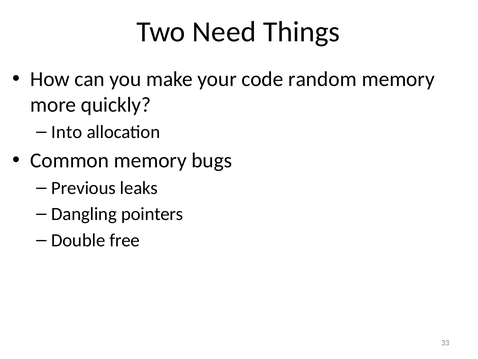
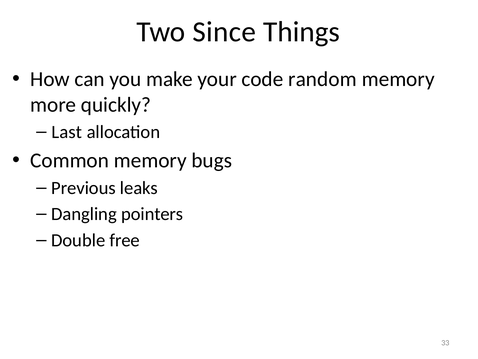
Need: Need -> Since (224, 32)
Into: Into -> Last (67, 132)
